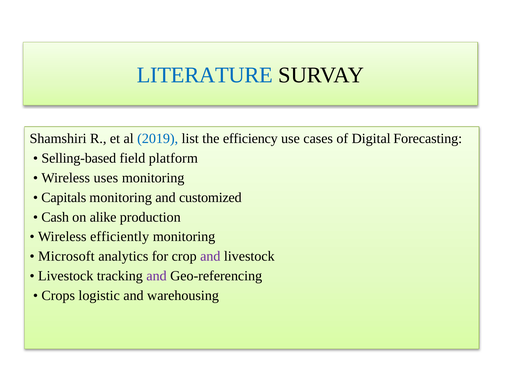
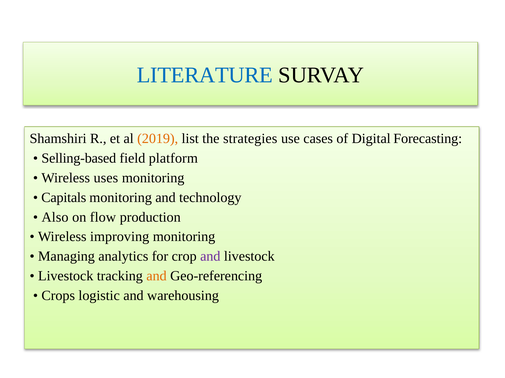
2019 colour: blue -> orange (158, 139)
efficiency: efficiency -> strategies (250, 139)
customized: customized -> technology (210, 198)
Cash: Cash -> Also (55, 218)
alike: alike -> flow (103, 218)
efficiently: efficiently -> improving (120, 237)
Microsoft: Microsoft -> Managing (66, 257)
and colour: purple -> orange (157, 276)
